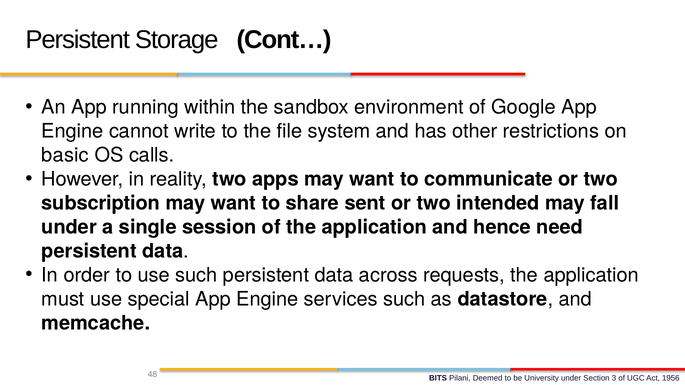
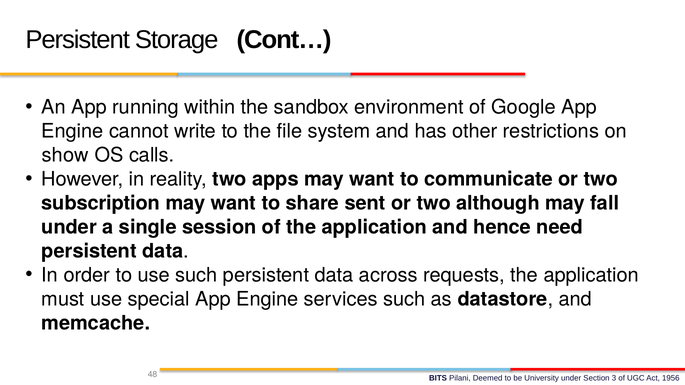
basic: basic -> show (65, 155)
intended: intended -> although (498, 203)
